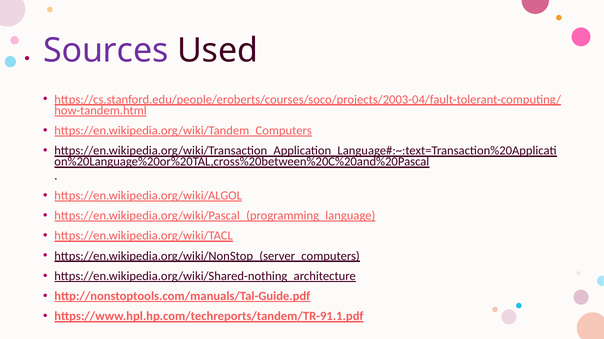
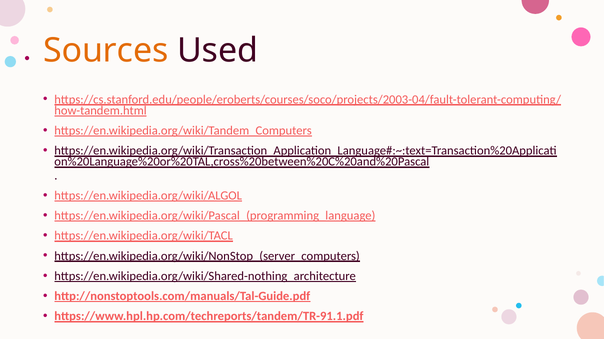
Sources colour: purple -> orange (106, 51)
